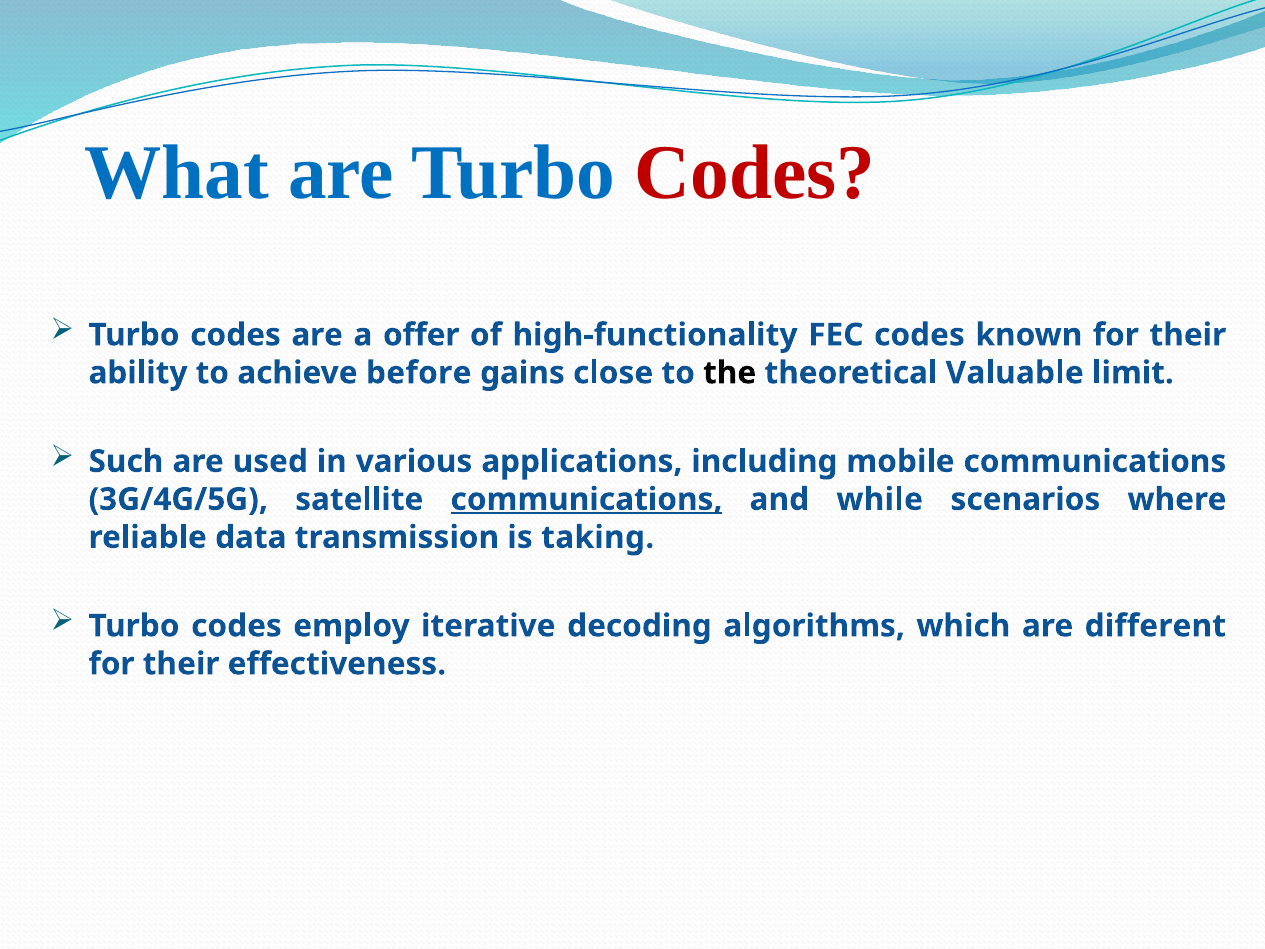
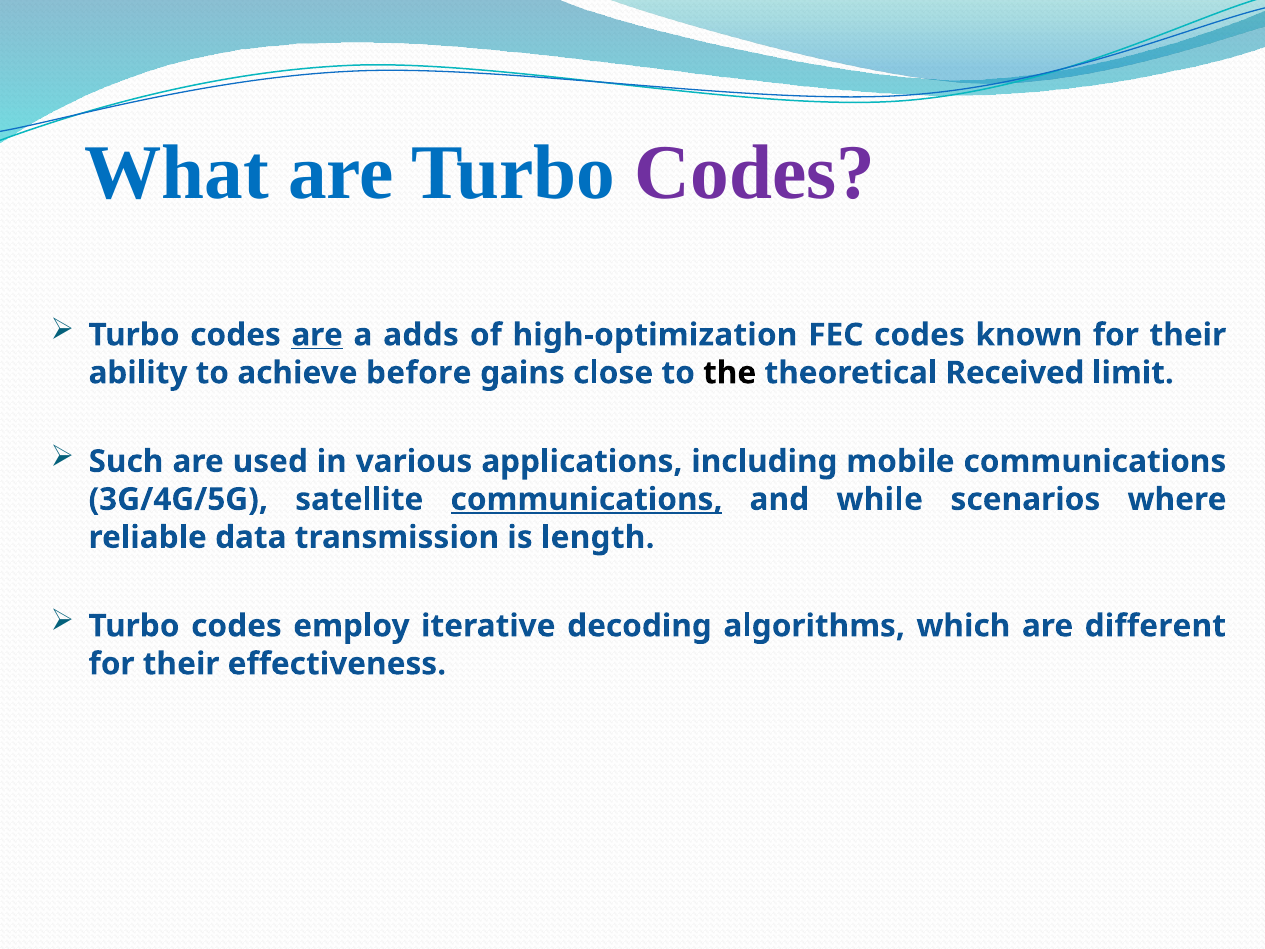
Codes colour: red -> purple (755, 172)
are underline: none -> present (317, 335)
offer: offer -> adds (421, 335)
high-functionality: high-functionality -> high-optimization (655, 335)
Valuable: Valuable -> Received (1015, 373)
taking: taking -> length (598, 537)
